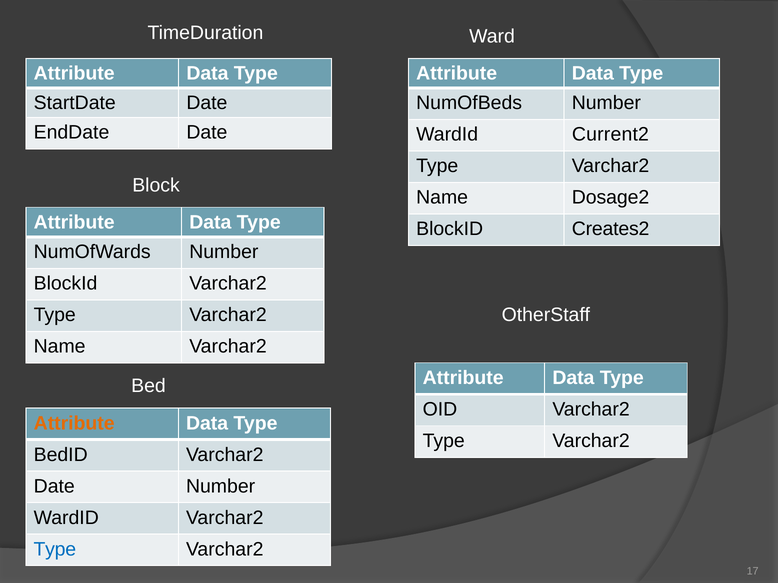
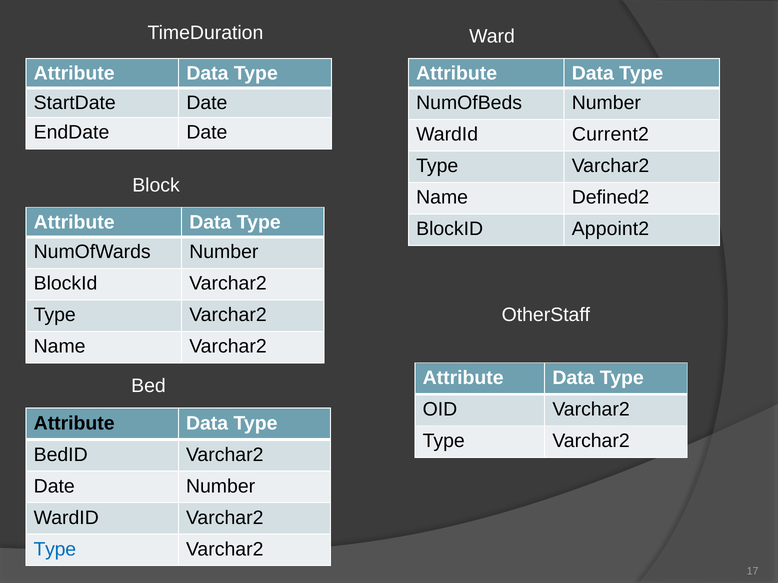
Dosage2: Dosage2 -> Defined2 (611, 198)
Creates2: Creates2 -> Appoint2 (610, 229)
Attribute colour: orange -> black (74, 424)
